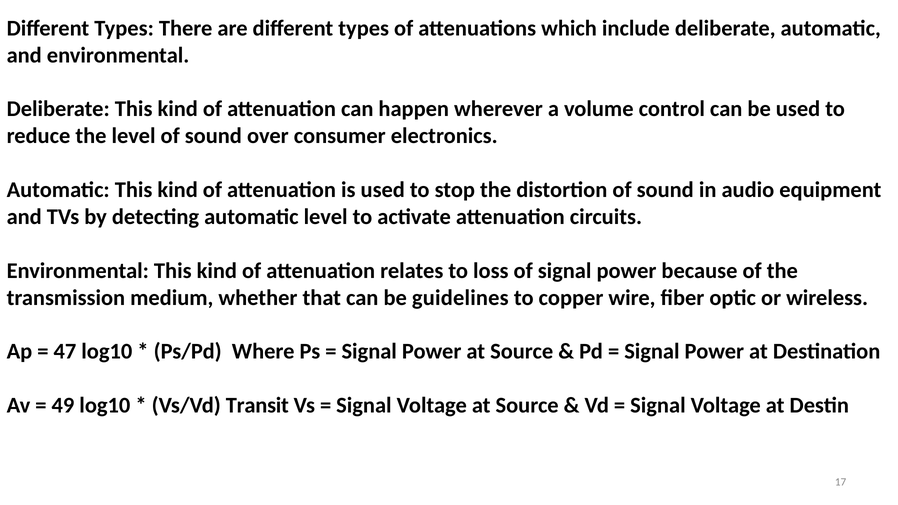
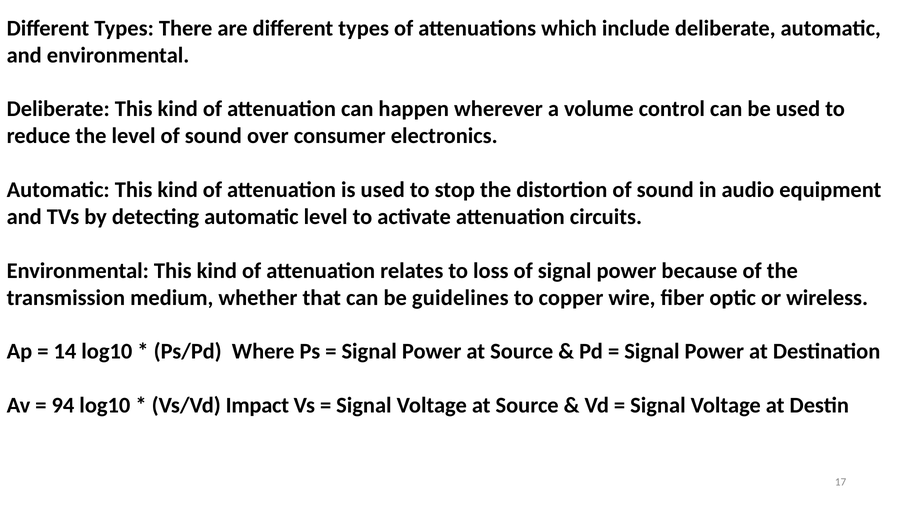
47: 47 -> 14 (65, 352)
49: 49 -> 94 (63, 405)
Transit: Transit -> Impact (257, 405)
